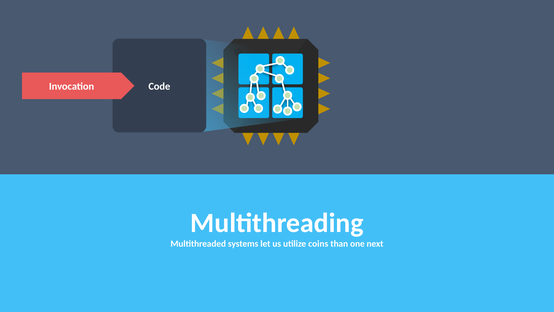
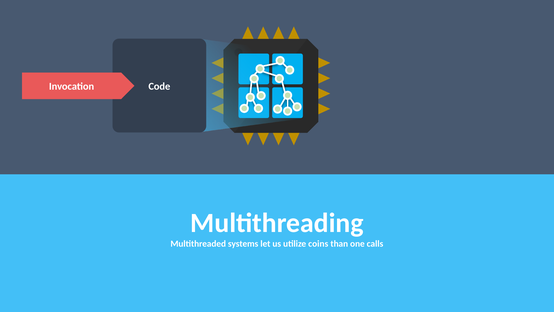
next: next -> calls (375, 243)
